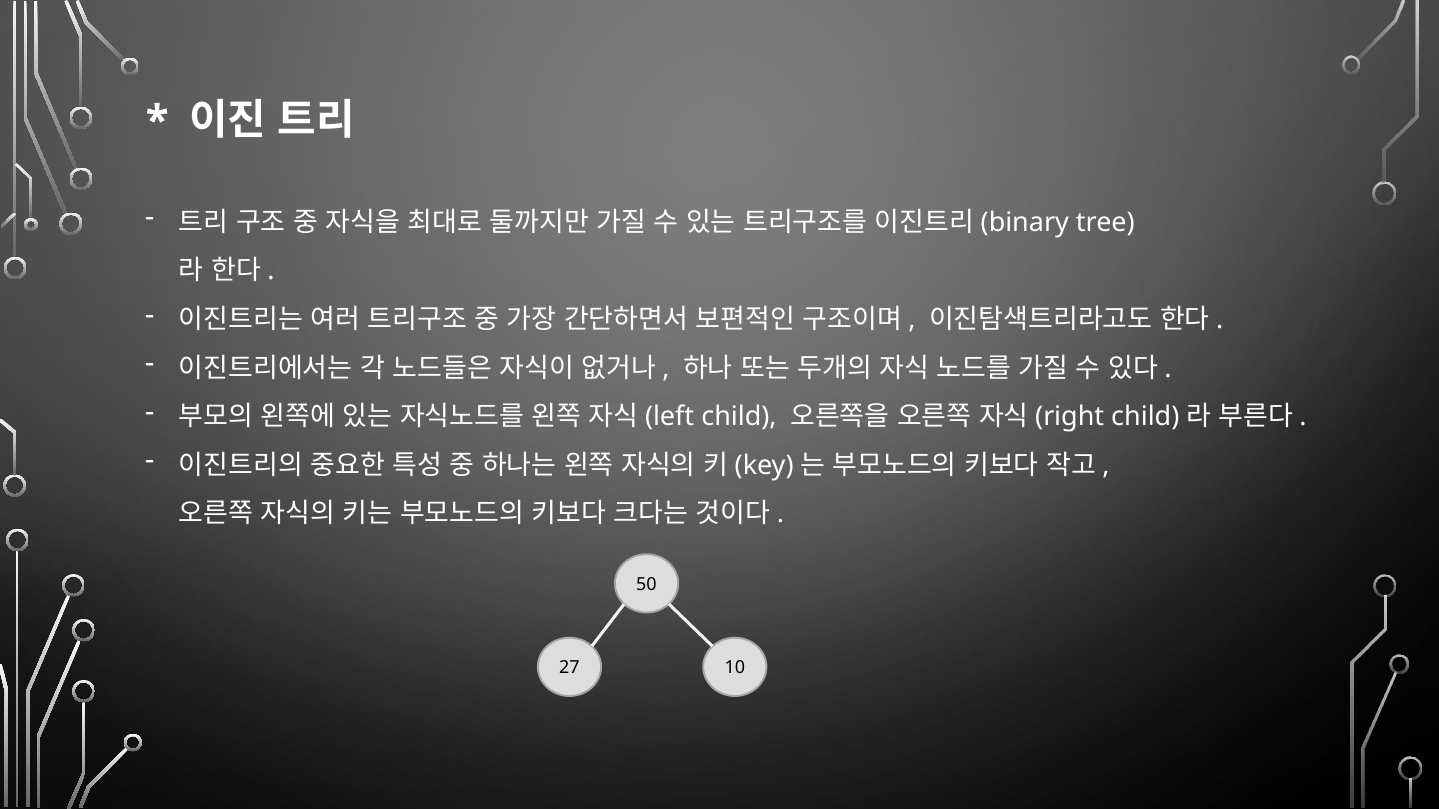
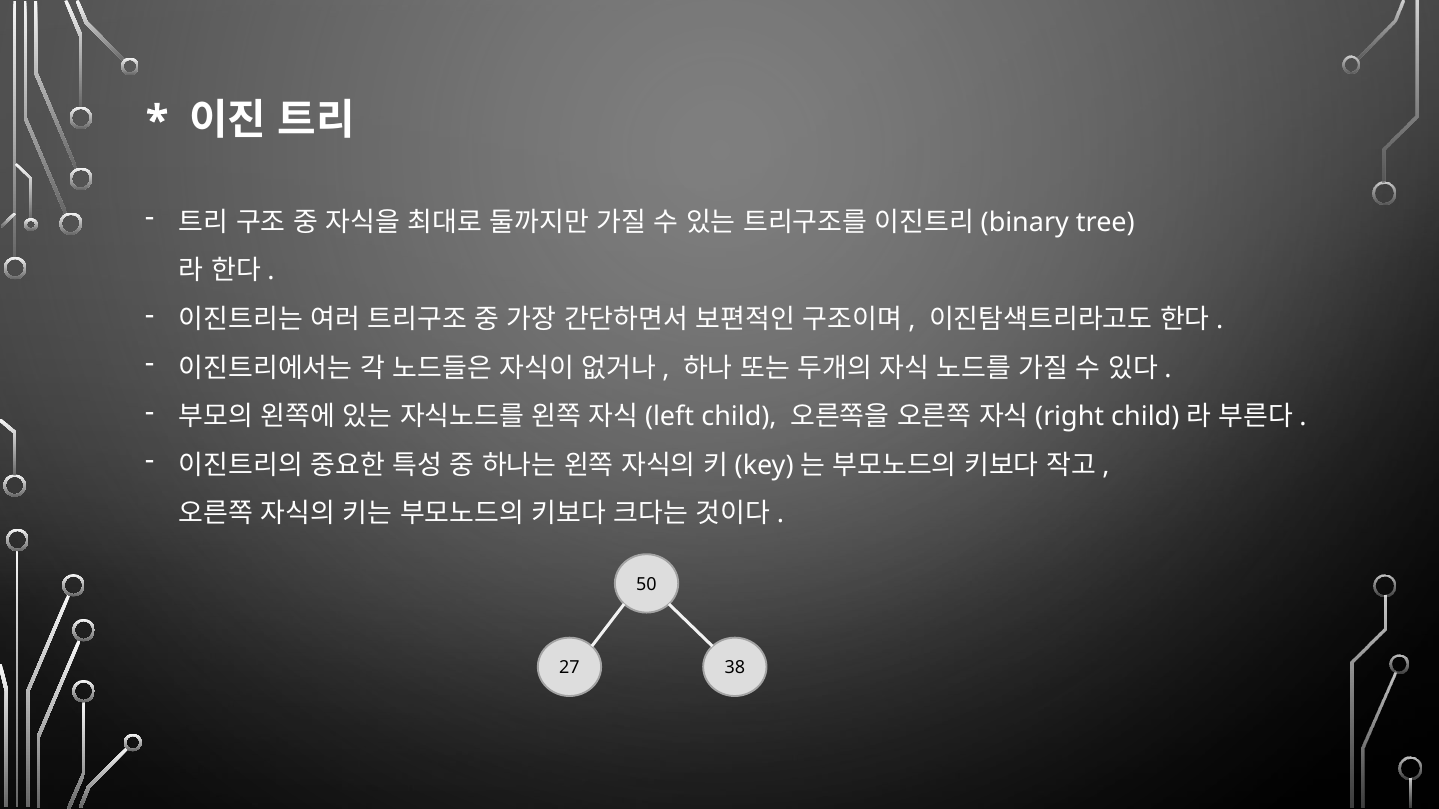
10: 10 -> 38 (735, 668)
